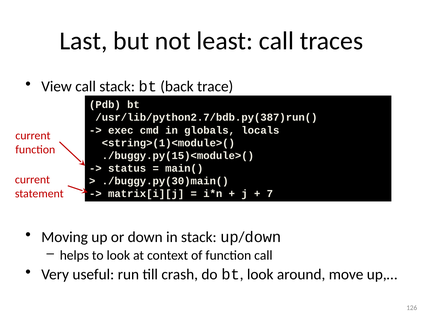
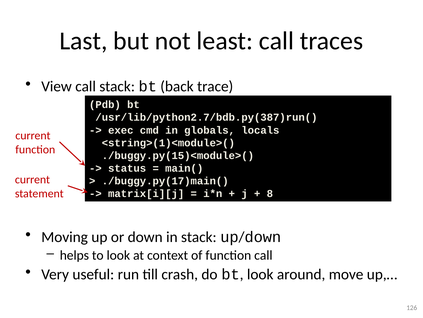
./buggy.py(30)main(: ./buggy.py(30)main( -> ./buggy.py(17)main( (165, 181)
7: 7 -> 8 (270, 193)
